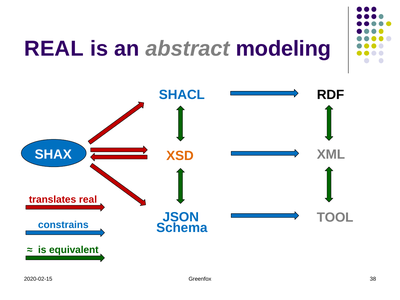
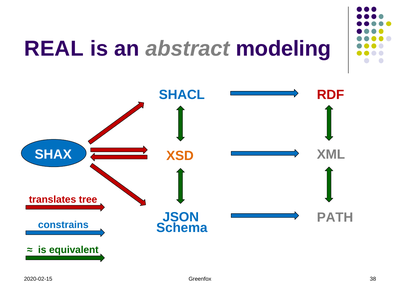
RDF colour: black -> red (331, 95)
translates real: real -> tree (88, 200)
TOOL: TOOL -> PATH (335, 218)
